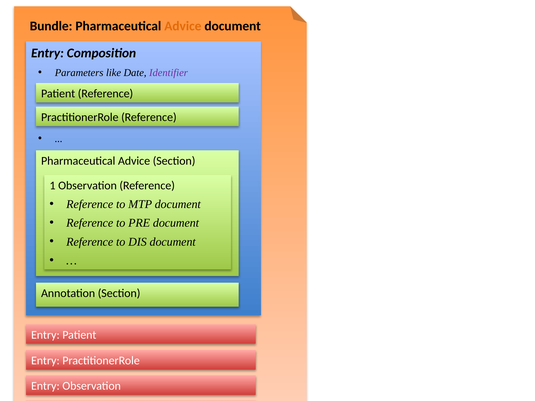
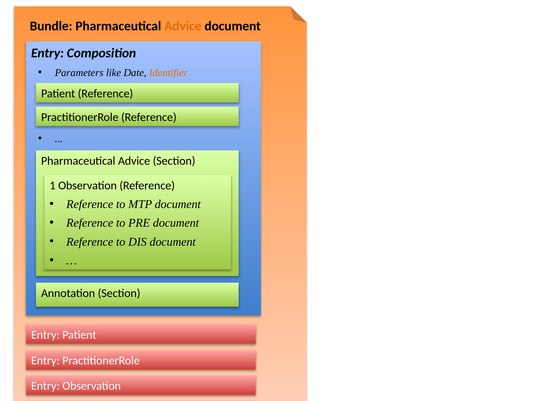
Identifier colour: purple -> orange (168, 73)
